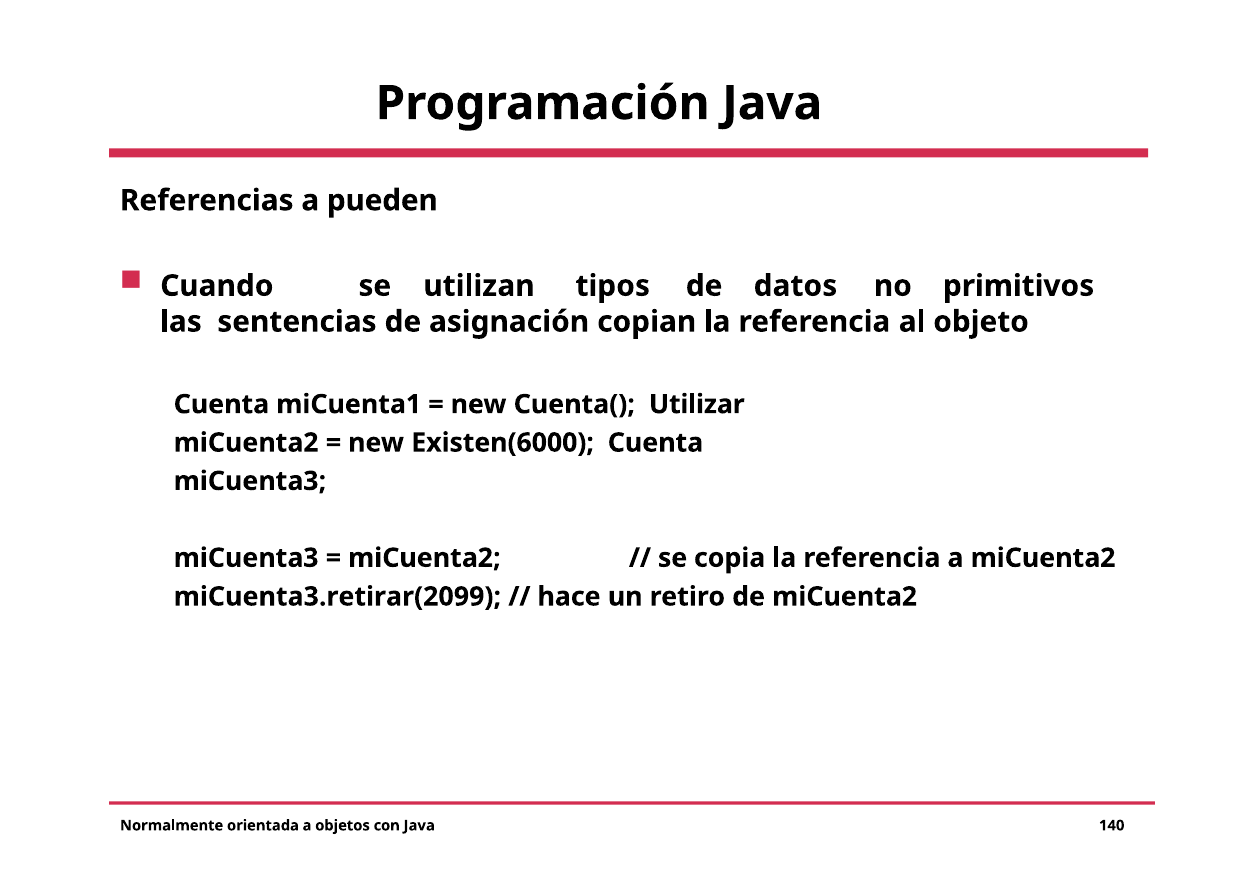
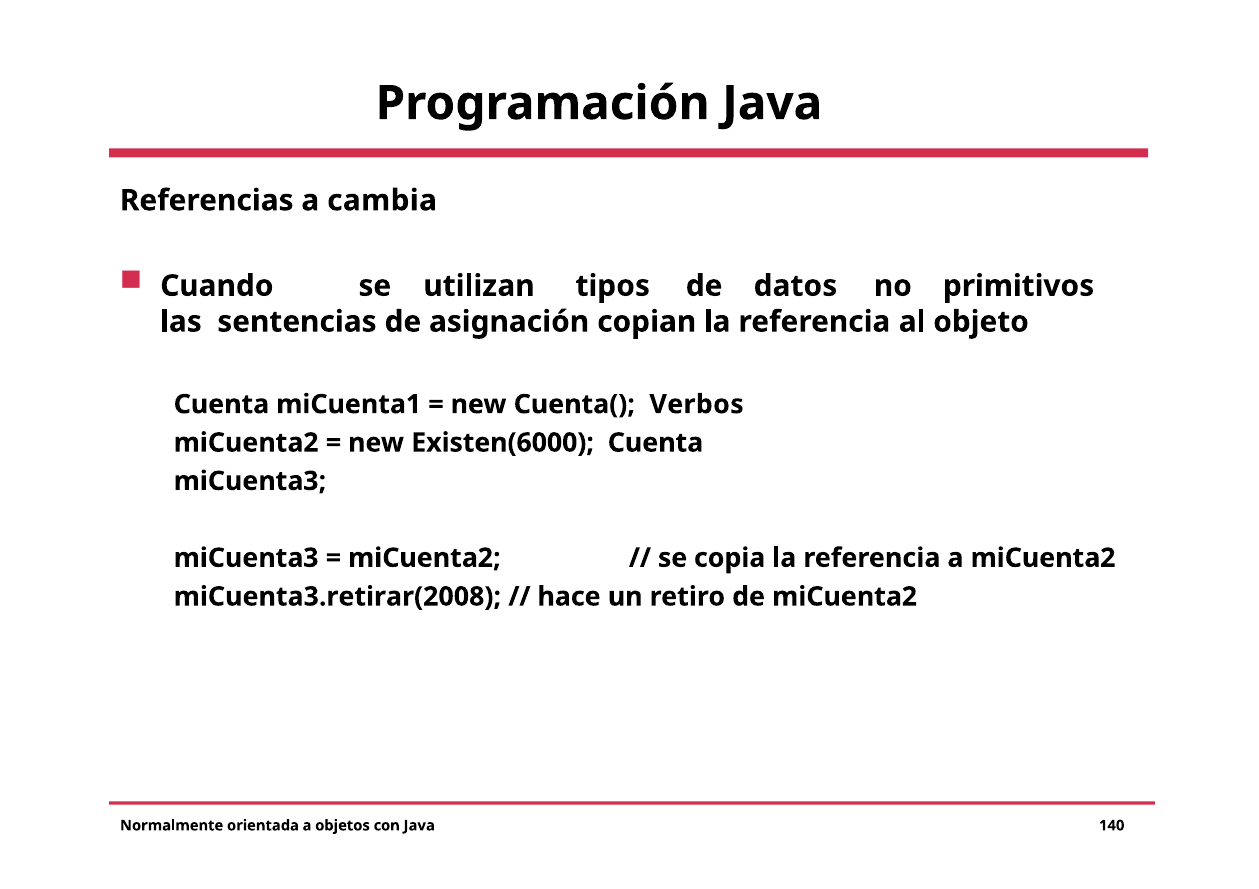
pueden: pueden -> cambia (382, 201)
Utilizar: Utilizar -> Verbos (697, 405)
miCuenta3.retirar(2099: miCuenta3.retirar(2099 -> miCuenta3.retirar(2008 (337, 597)
